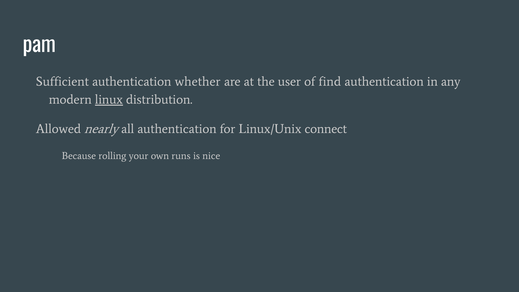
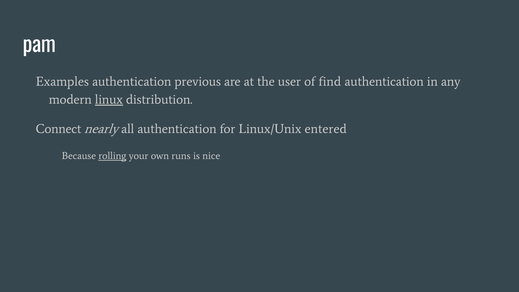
Sufficient: Sufficient -> Examples (62, 82)
whether: whether -> previous (198, 82)
Allowed: Allowed -> Connect (58, 129)
connect: connect -> entered (326, 129)
rolling underline: none -> present (112, 156)
